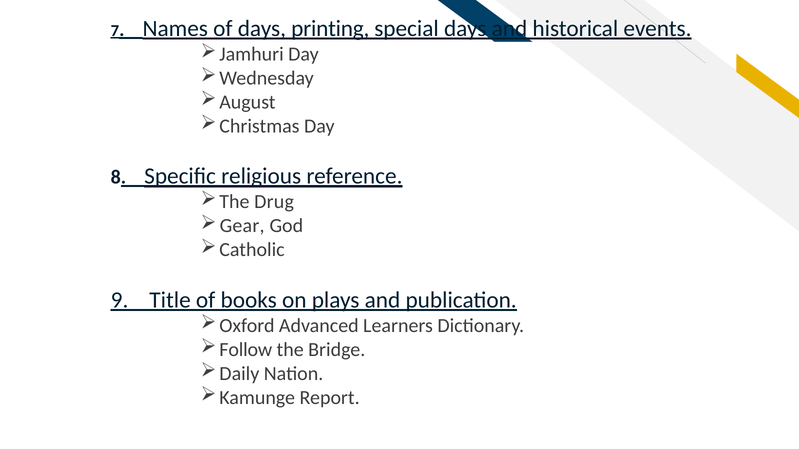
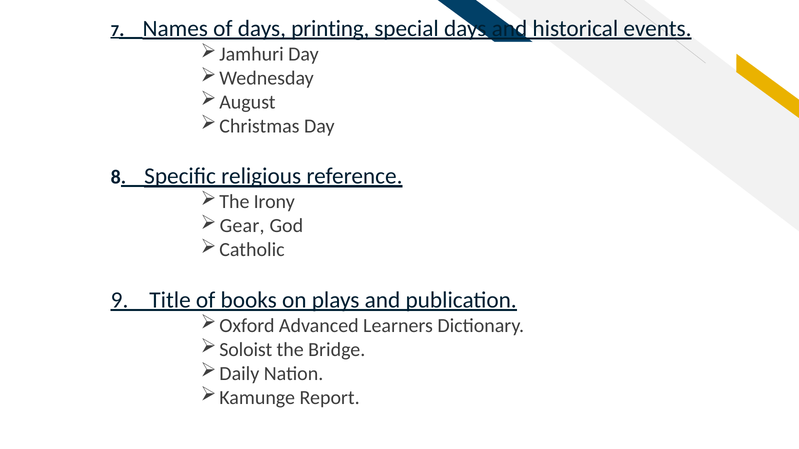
Drug: Drug -> Irony (274, 202)
Follow: Follow -> Soloist (246, 350)
